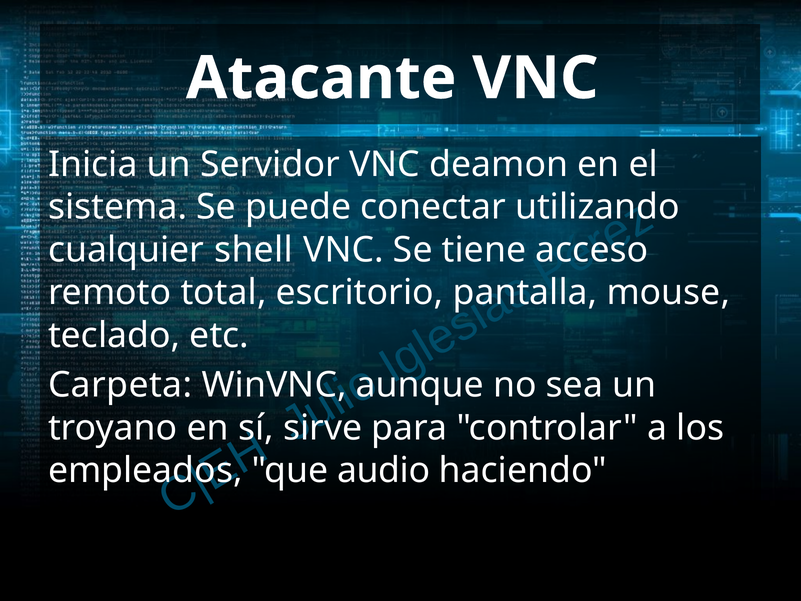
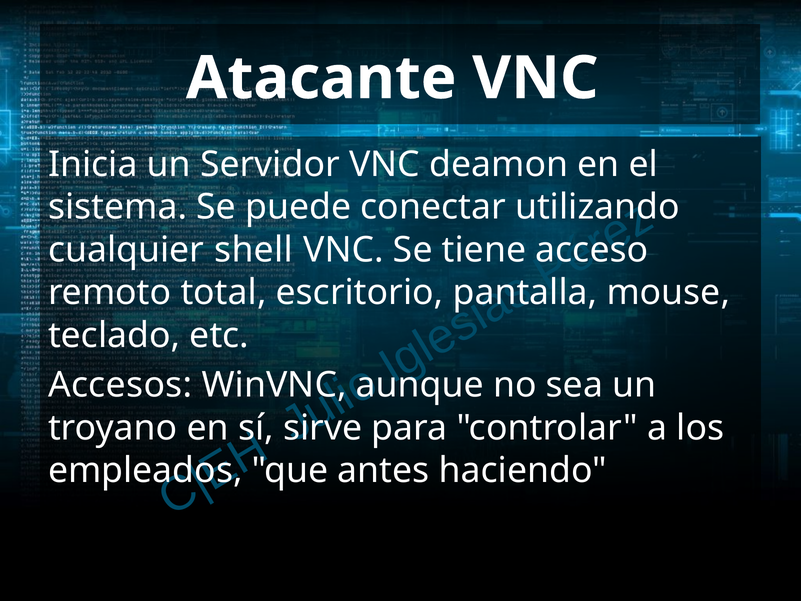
Carpeta: Carpeta -> Accesos (120, 385)
audio: audio -> antes (383, 470)
